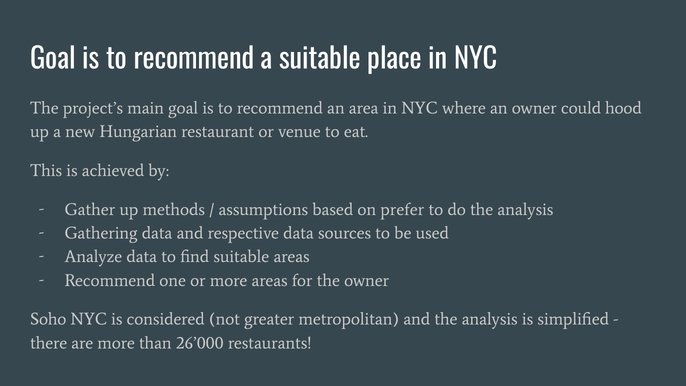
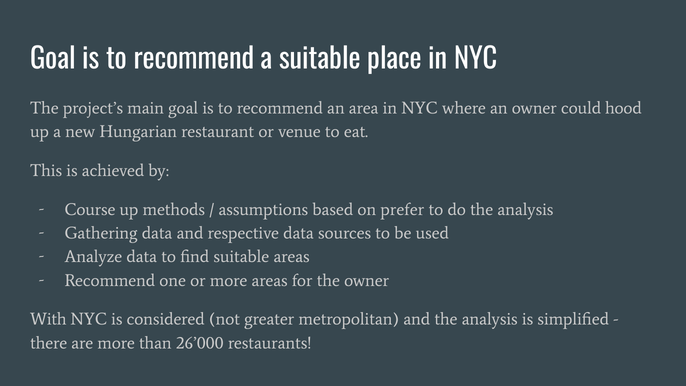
Gather: Gather -> Course (90, 209)
Soho: Soho -> With (48, 319)
